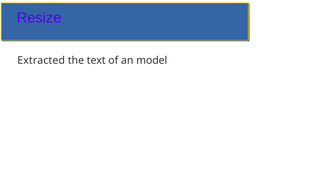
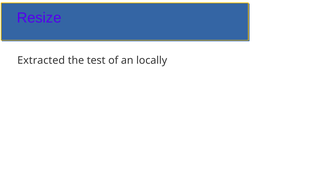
text: text -> test (96, 60)
model: model -> locally (152, 60)
